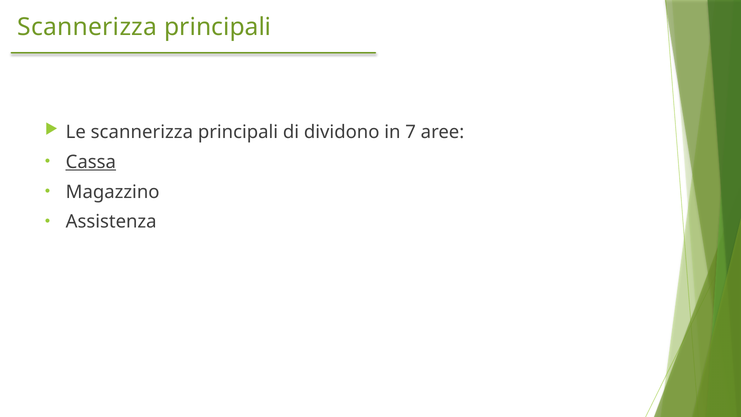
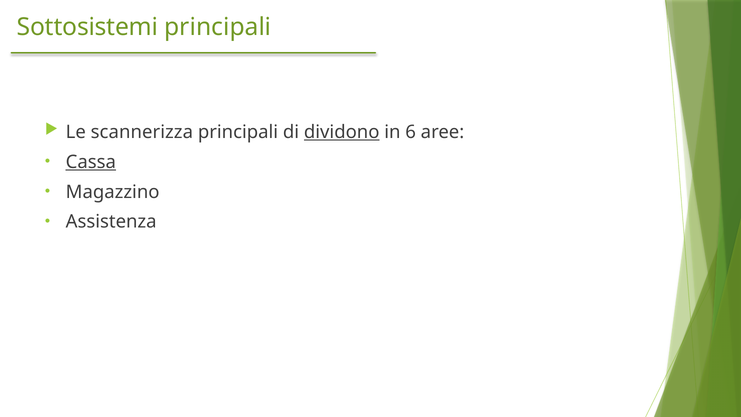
Scannerizza: Scannerizza -> Sottosistemi (87, 27)
dividono underline: none -> present (342, 132)
7: 7 -> 6 (411, 132)
